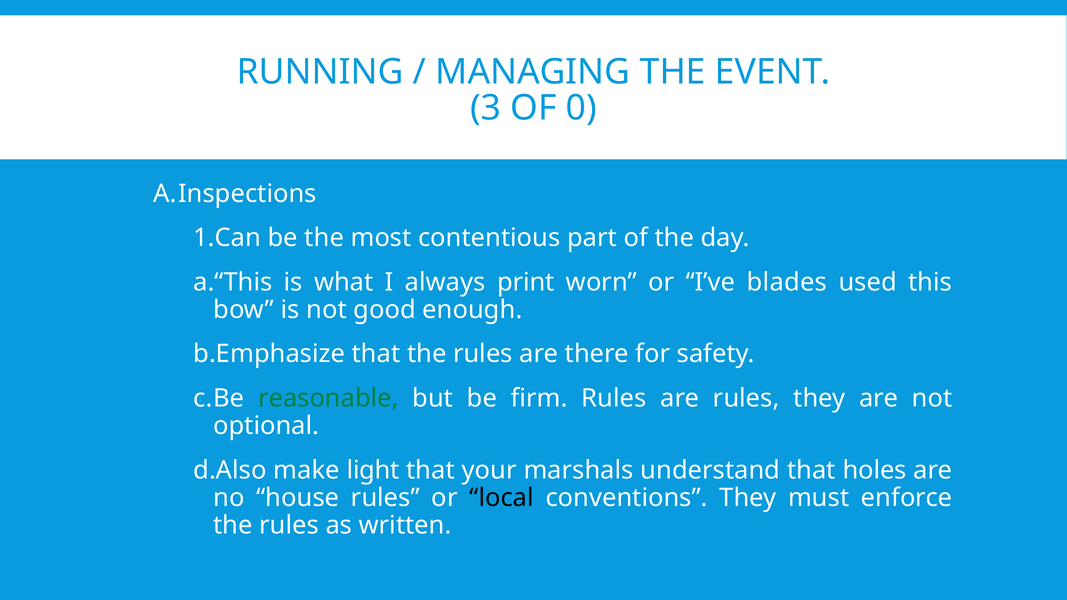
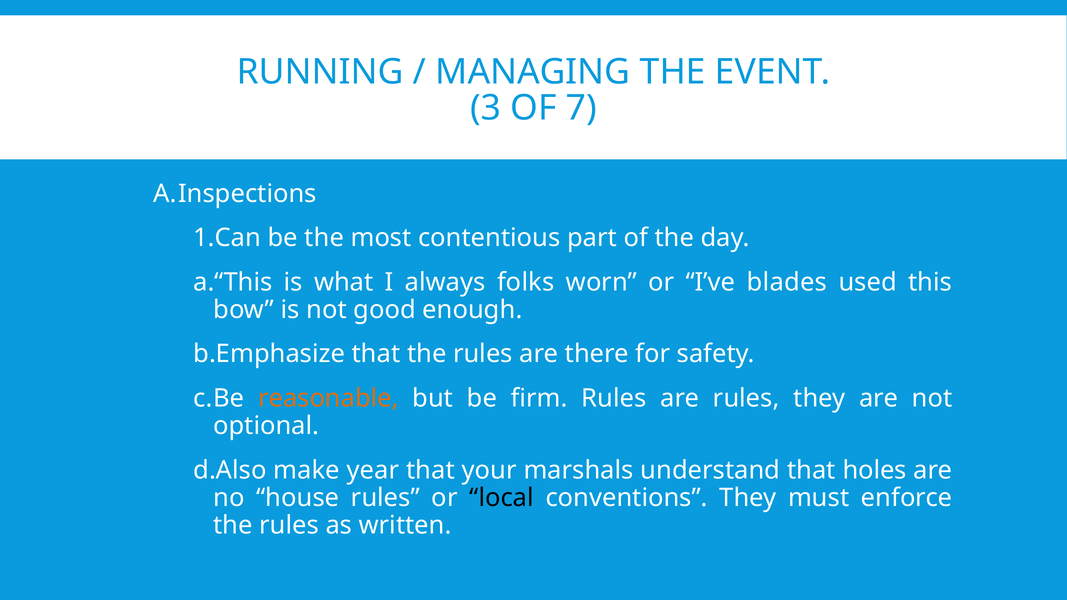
0: 0 -> 7 (581, 108)
print: print -> folks (526, 282)
reasonable colour: green -> orange (328, 398)
light: light -> year (373, 470)
